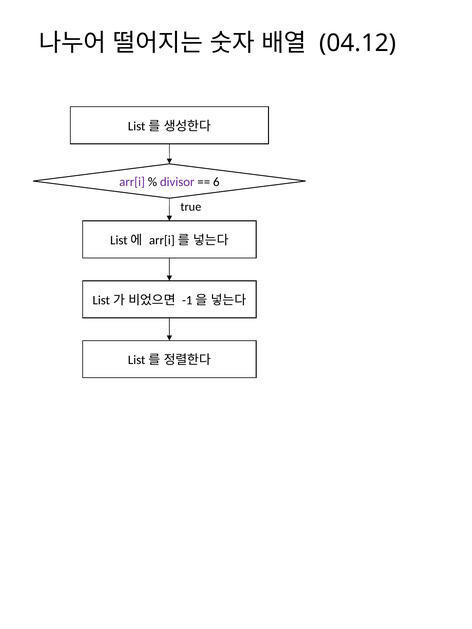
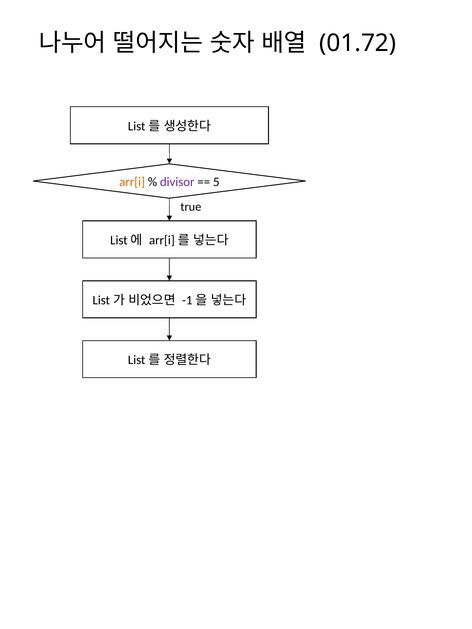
04.12: 04.12 -> 01.72 (358, 43)
arr[i colour: purple -> orange (132, 182)
6: 6 -> 5 (216, 182)
